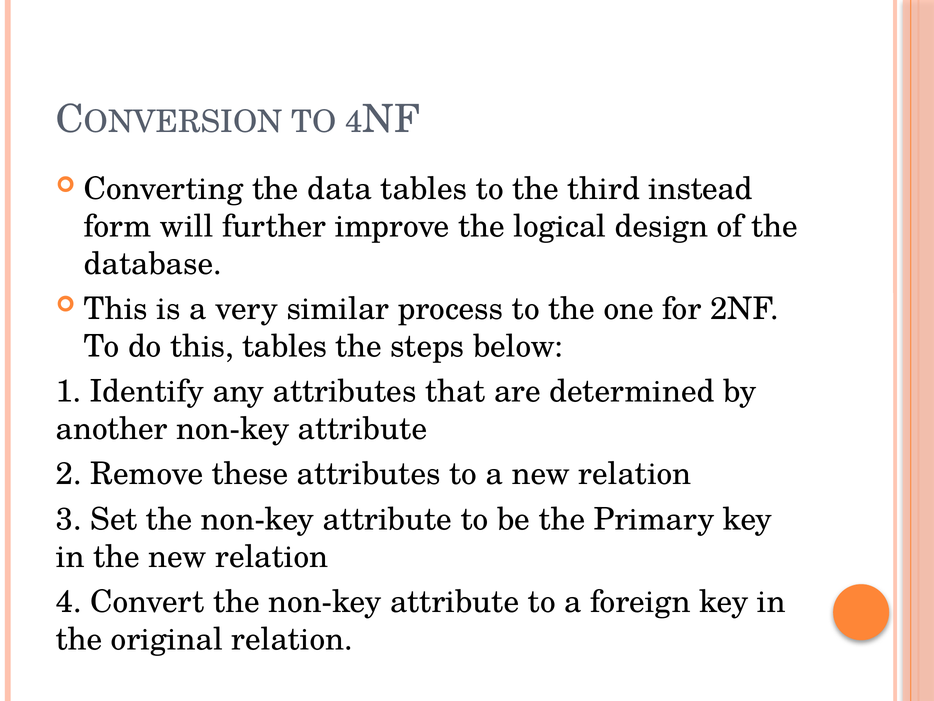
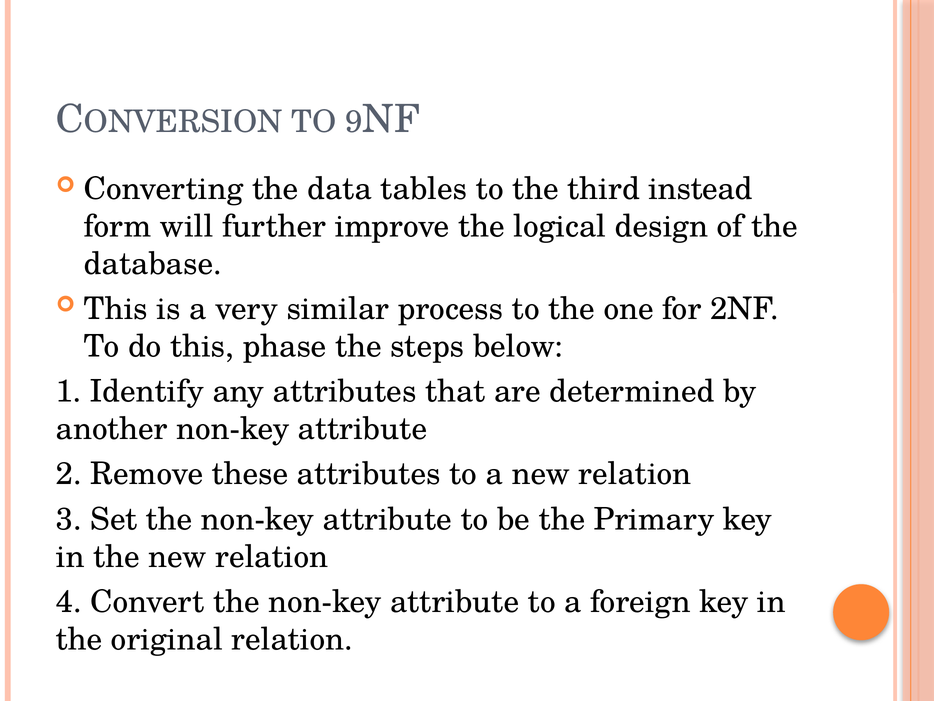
TO 4: 4 -> 9 (354, 122)
this tables: tables -> phase (285, 346)
